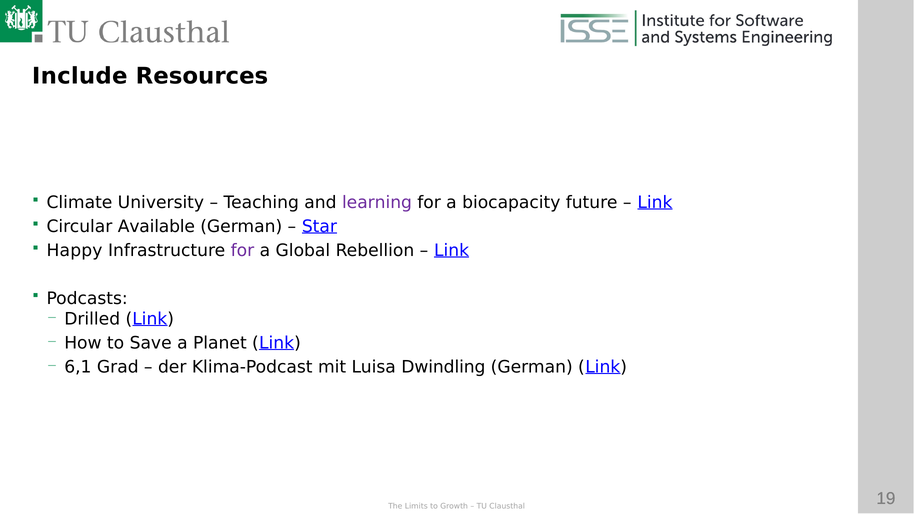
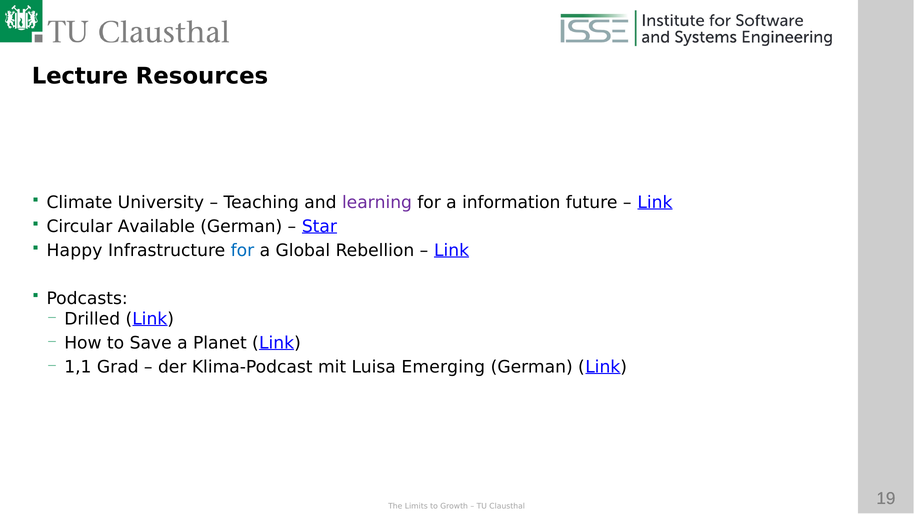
Include: Include -> Lecture (80, 76)
biocapacity: biocapacity -> information (511, 203)
for colour: purple -> blue (242, 251)
6,1: 6,1 -> 1,1 (78, 367)
Dwindling: Dwindling -> Emerging (443, 367)
